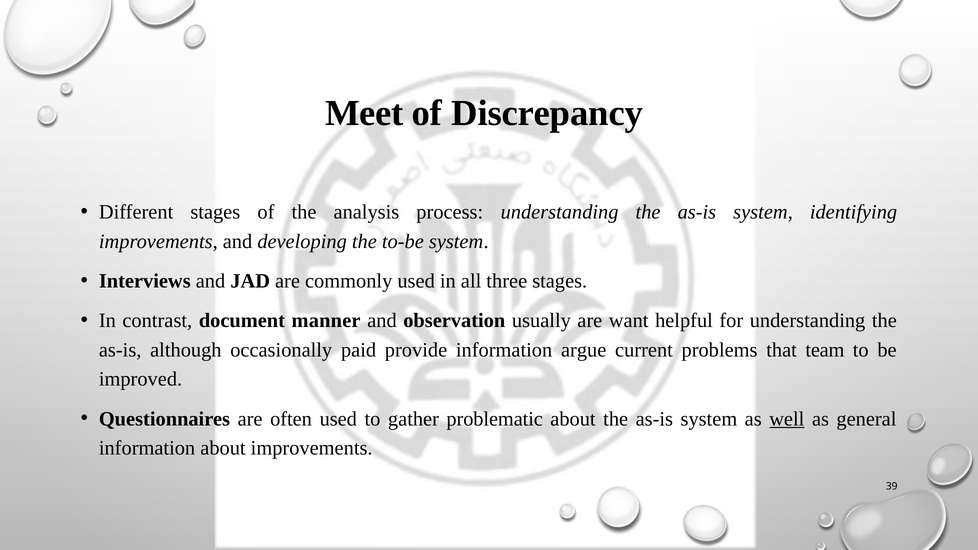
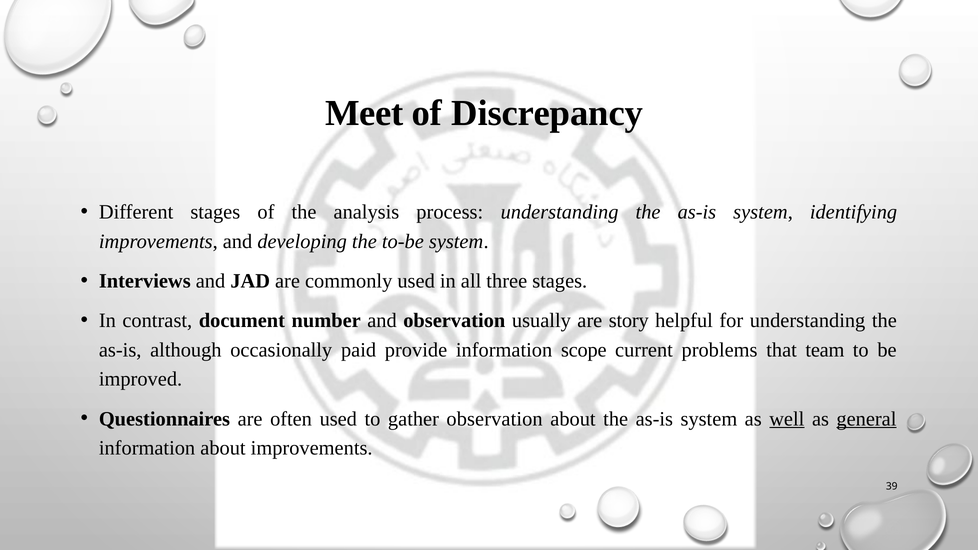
manner: manner -> number (326, 321)
want: want -> story (629, 321)
argue: argue -> scope (584, 350)
gather problematic: problematic -> observation (495, 419)
general underline: none -> present (866, 419)
